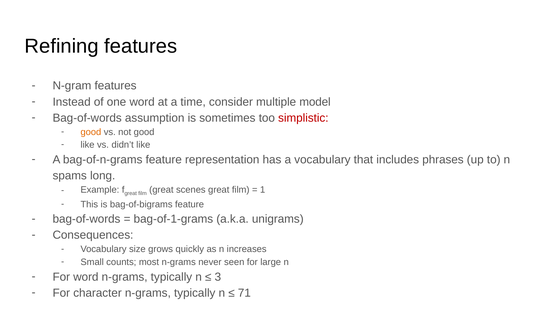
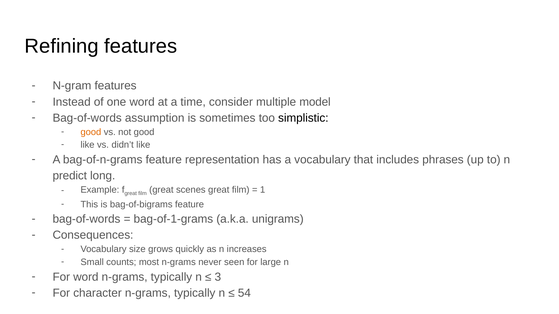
simplistic colour: red -> black (303, 118)
spams: spams -> predict (70, 176)
71: 71 -> 54 (244, 293)
